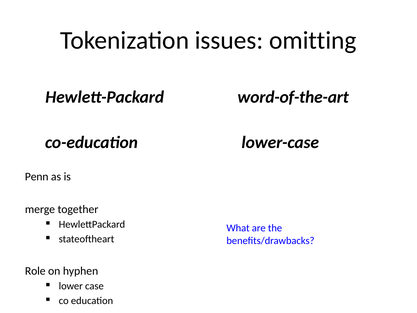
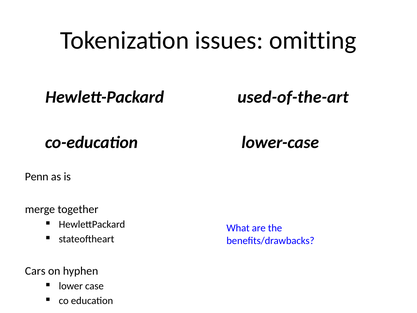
word-of-the-art: word-of-the-art -> used-of-the-art (293, 97)
Role: Role -> Cars (35, 271)
